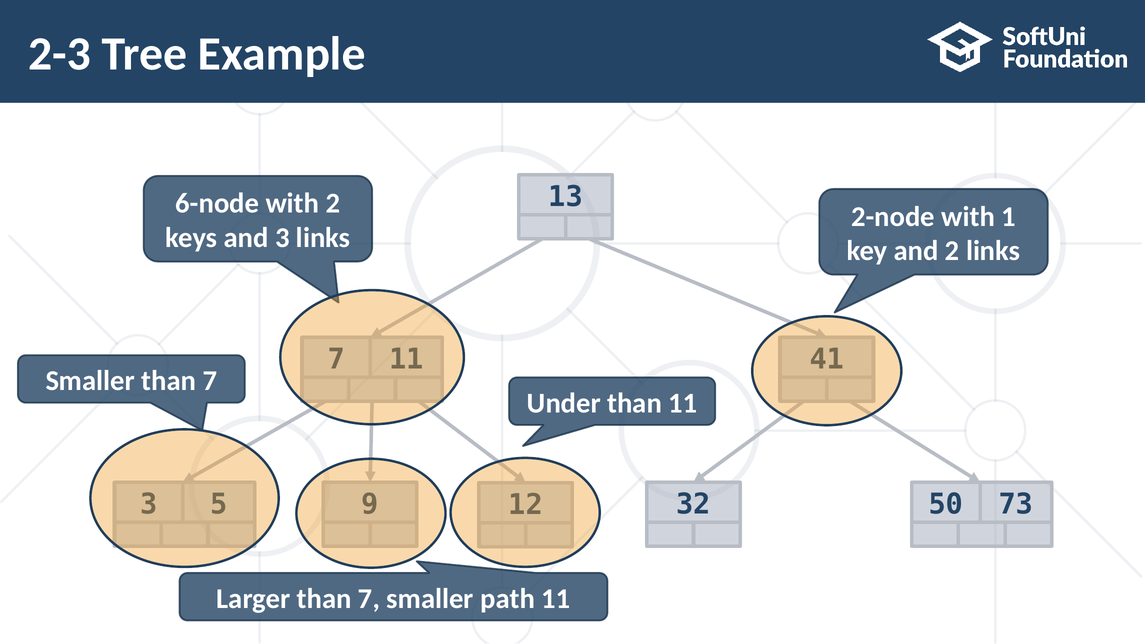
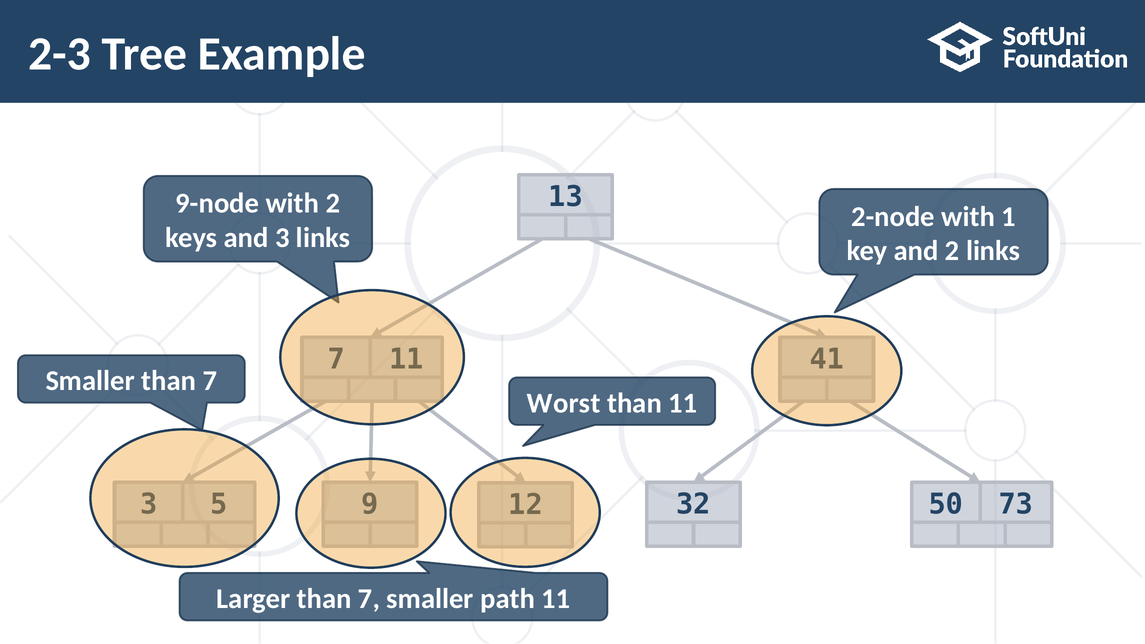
6-node: 6-node -> 9-node (217, 204)
Under: Under -> Worst (564, 403)
